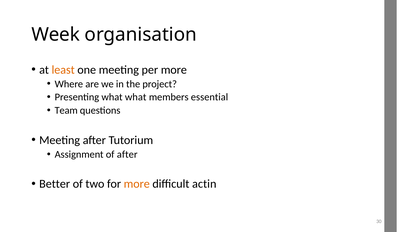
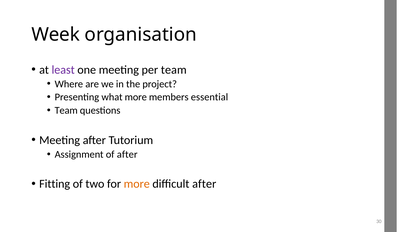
least colour: orange -> purple (63, 70)
per more: more -> team (174, 70)
what what: what -> more (136, 97)
Better: Better -> Fitting (55, 184)
difficult actin: actin -> after (204, 184)
